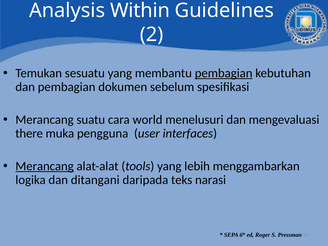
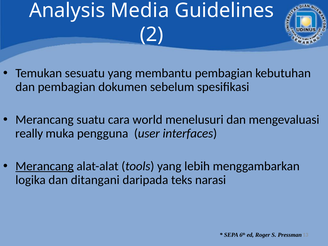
Within: Within -> Media (140, 10)
pembagian underline: present -> none (224, 73)
there: there -> really (29, 133)
